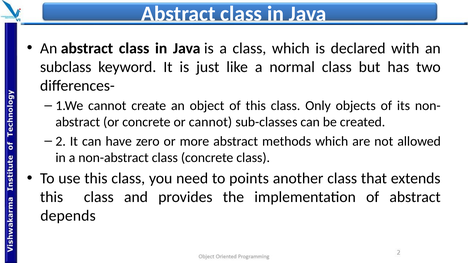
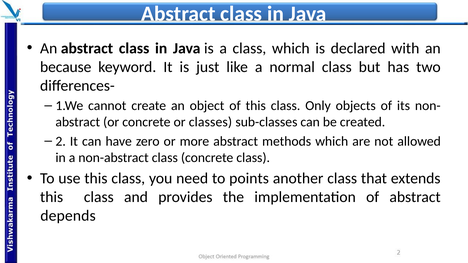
subclass: subclass -> because (66, 67)
or cannot: cannot -> classes (210, 122)
